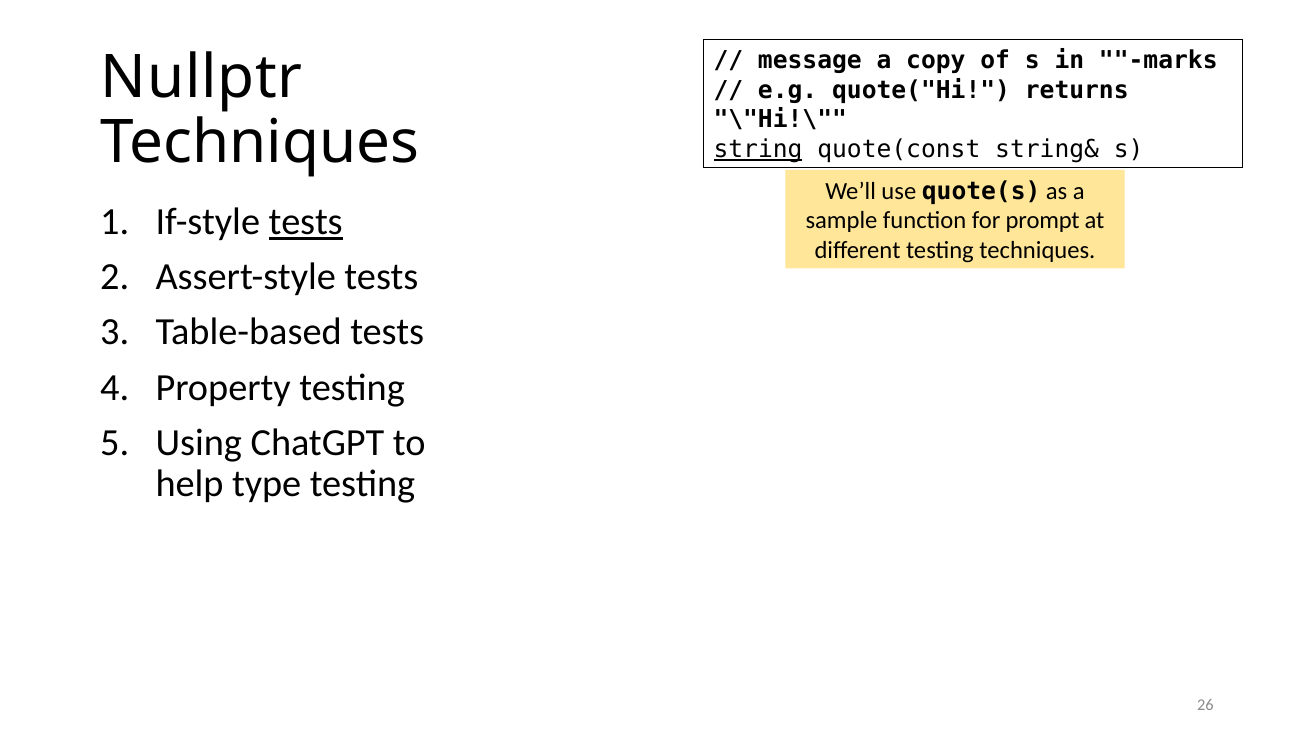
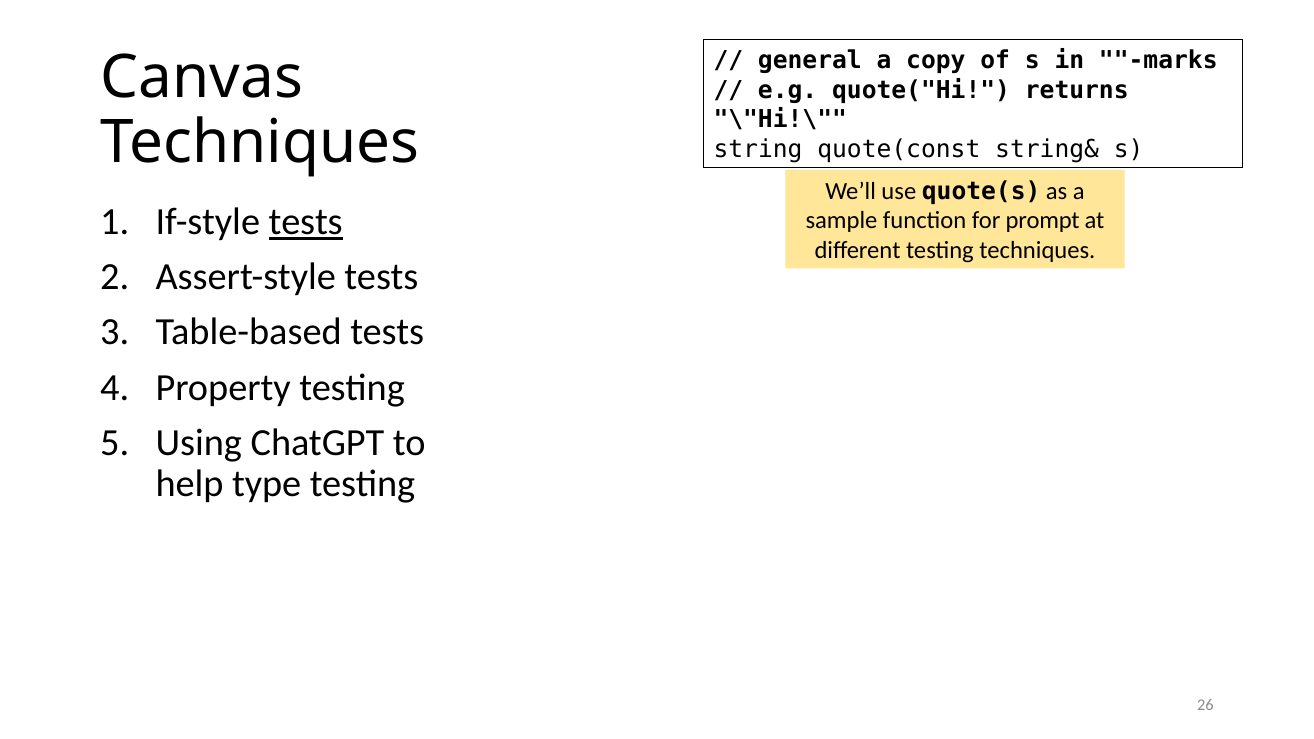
message: message -> general (810, 61)
Nullptr: Nullptr -> Canvas (202, 78)
string underline: present -> none (758, 149)
